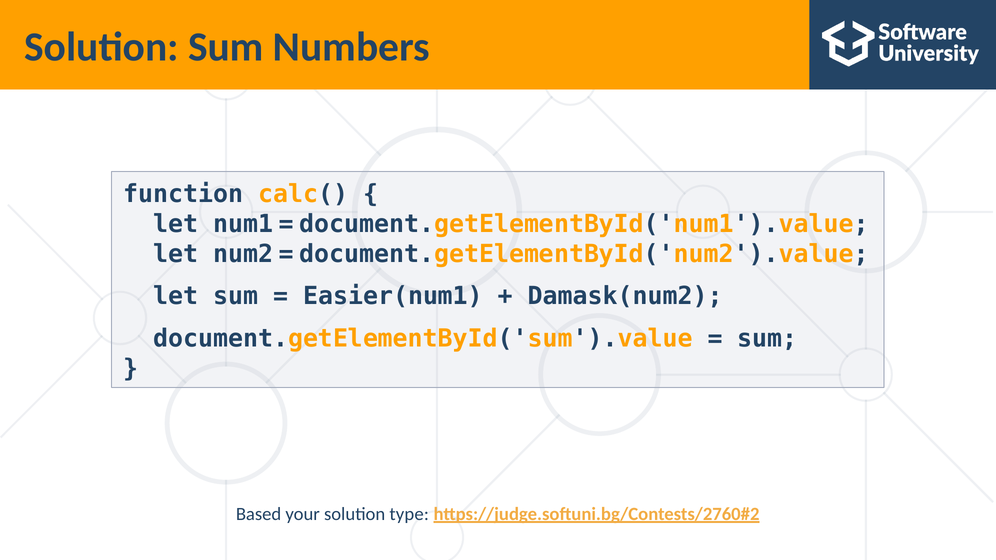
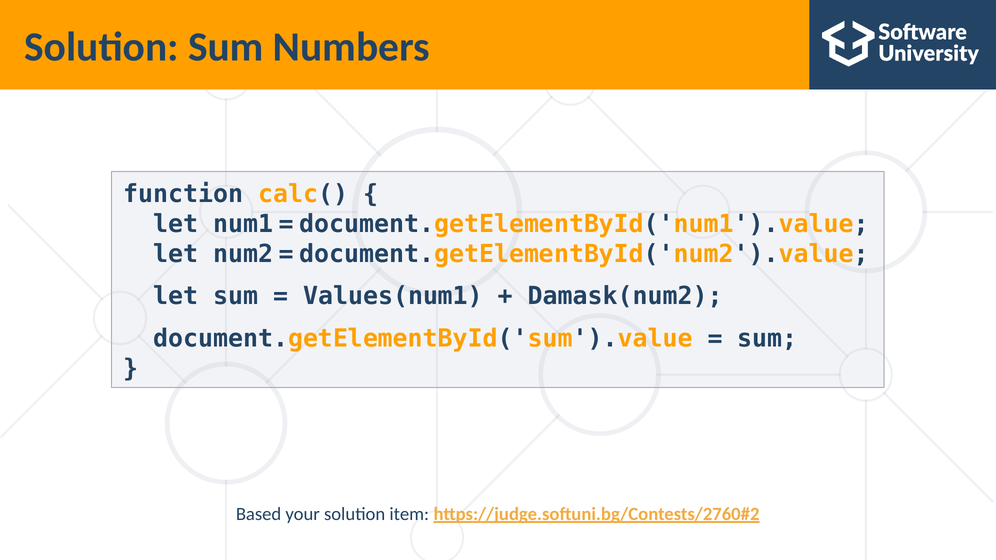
Easier(num1: Easier(num1 -> Values(num1 (393, 296)
type: type -> item (409, 514)
